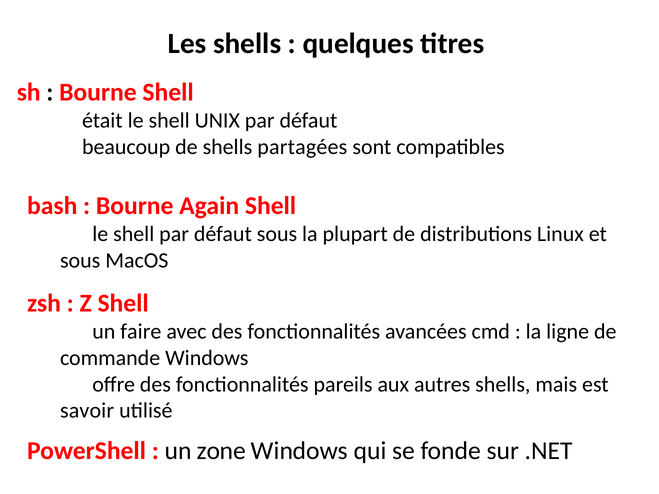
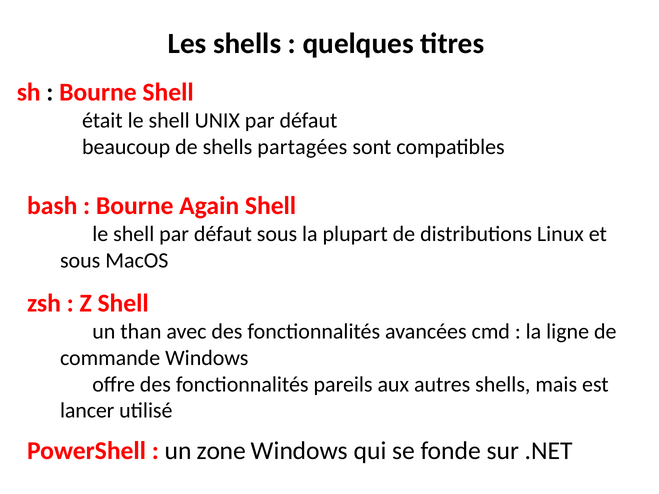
faire: faire -> than (141, 332)
savoir: savoir -> lancer (87, 411)
